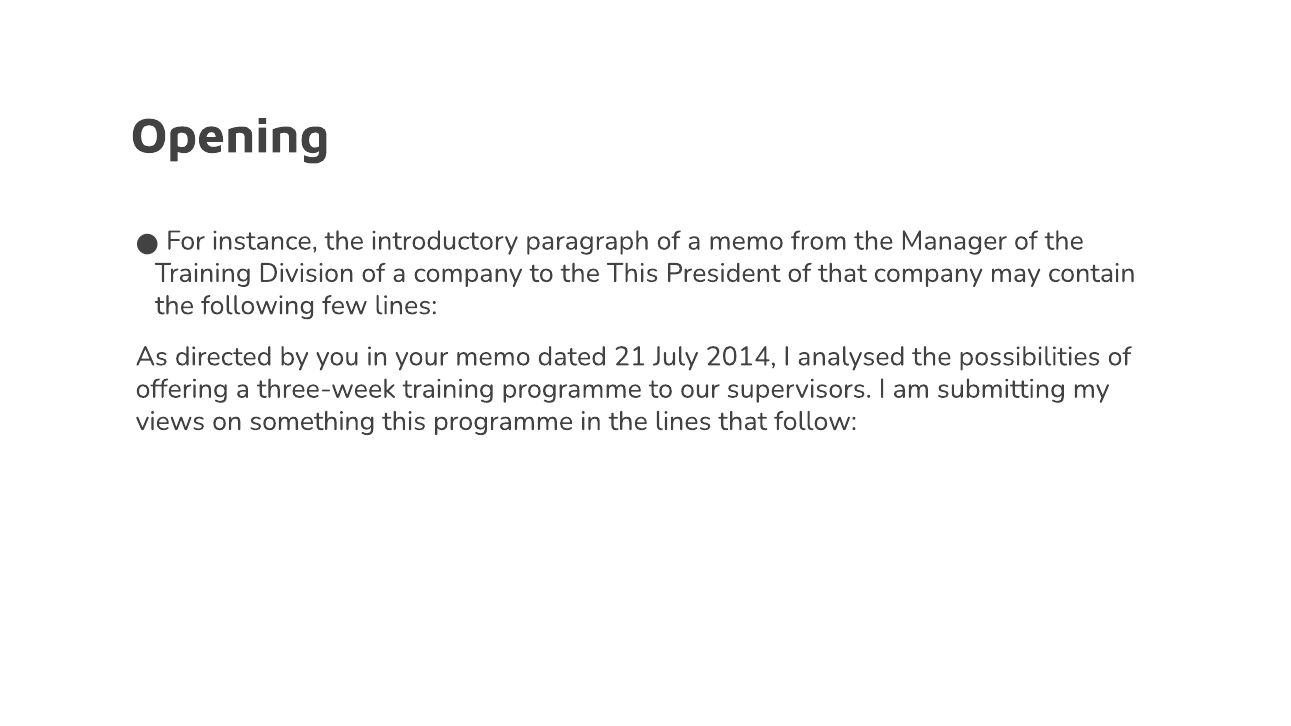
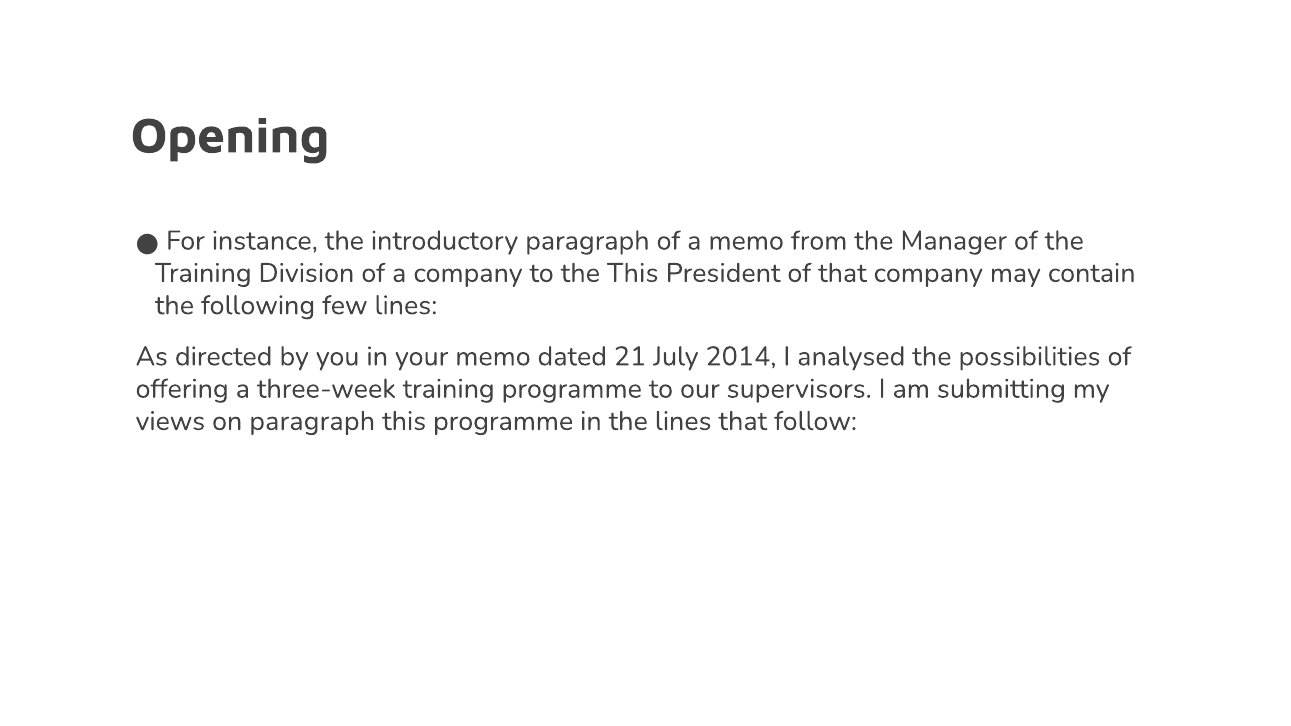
on something: something -> paragraph (312, 421)
